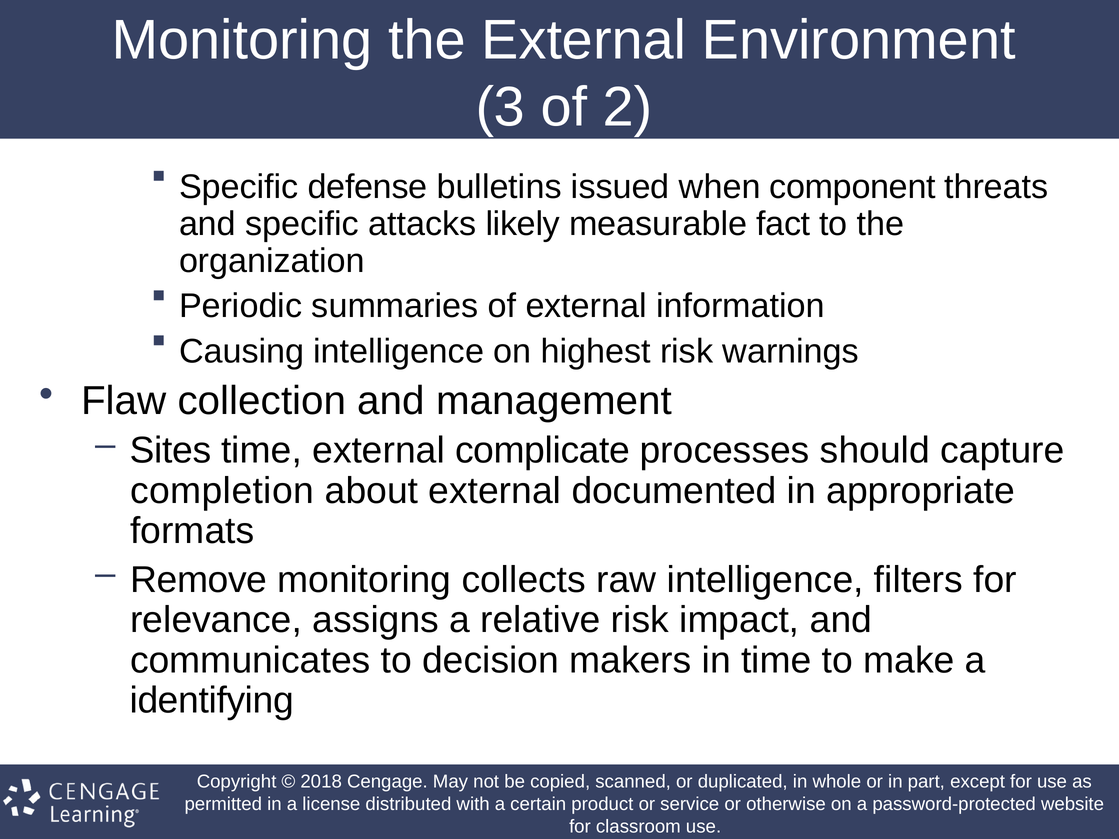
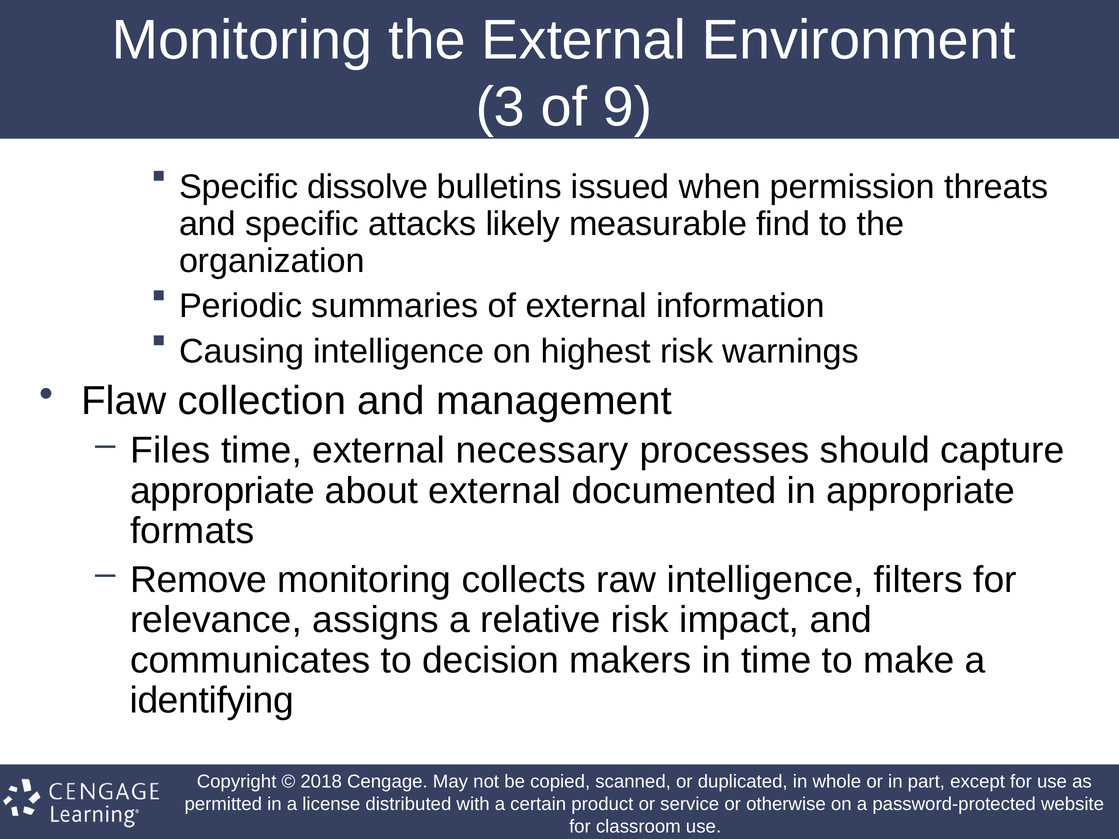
2: 2 -> 9 (628, 107)
defense: defense -> dissolve (368, 187)
component: component -> permission (852, 187)
fact: fact -> find (783, 224)
Sites: Sites -> Files (170, 451)
complicate: complicate -> necessary (542, 451)
completion: completion -> appropriate (222, 491)
